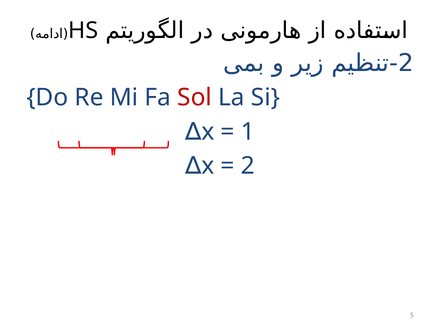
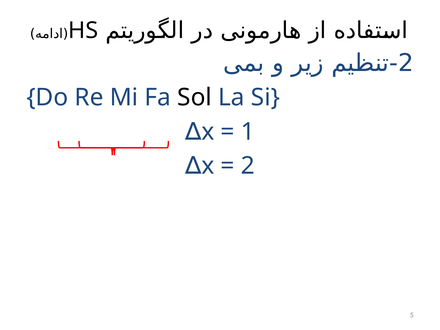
Sol colour: red -> black (195, 97)
